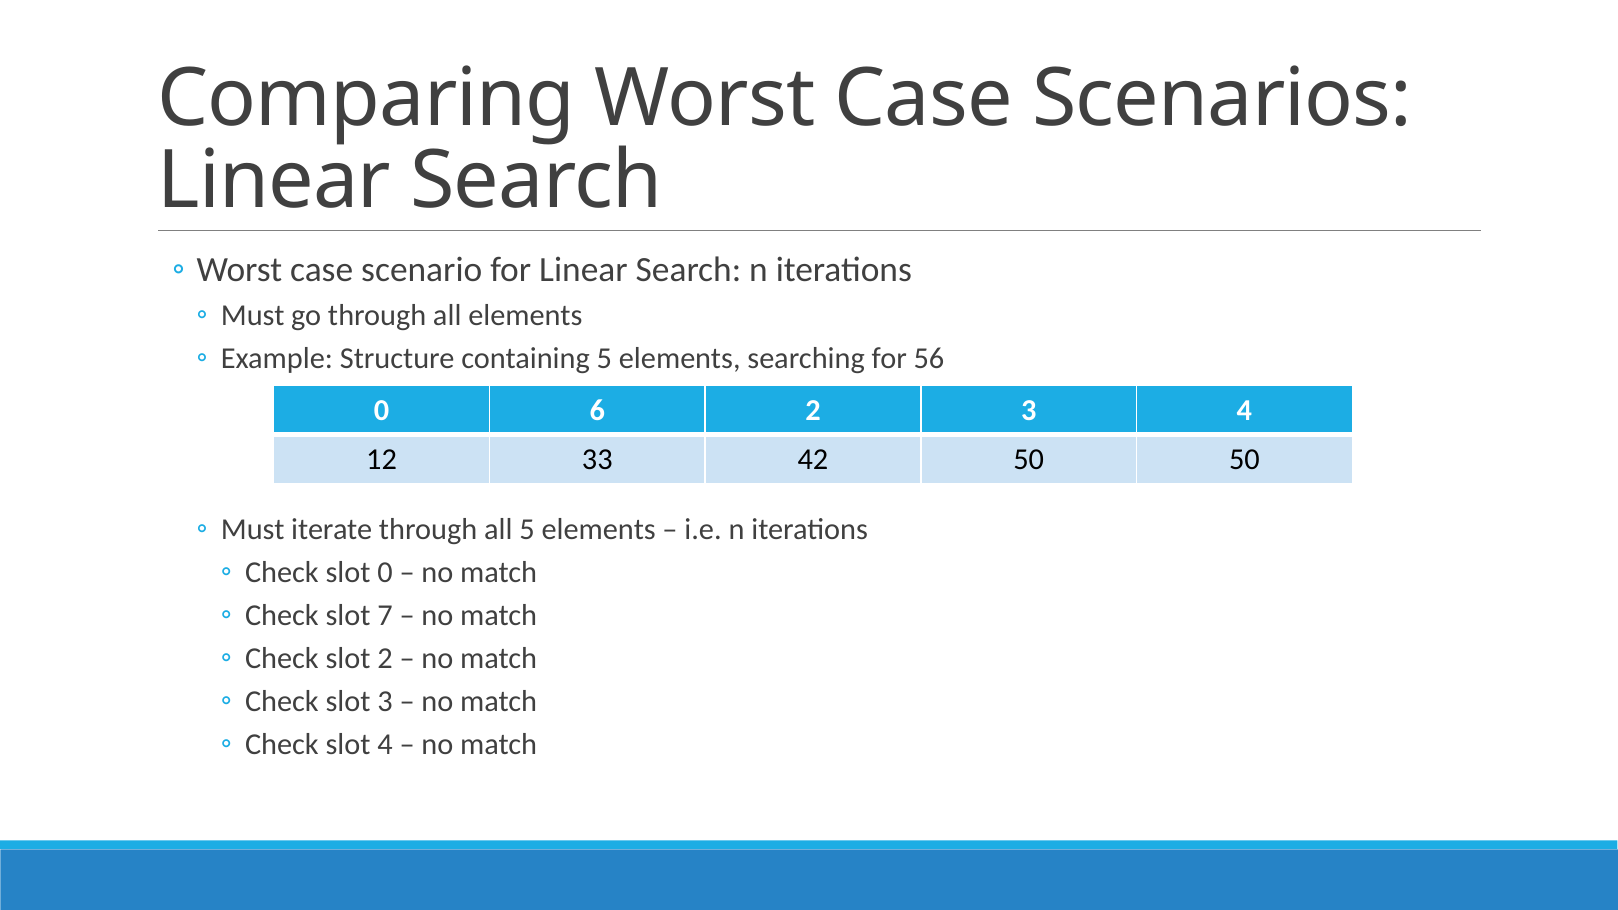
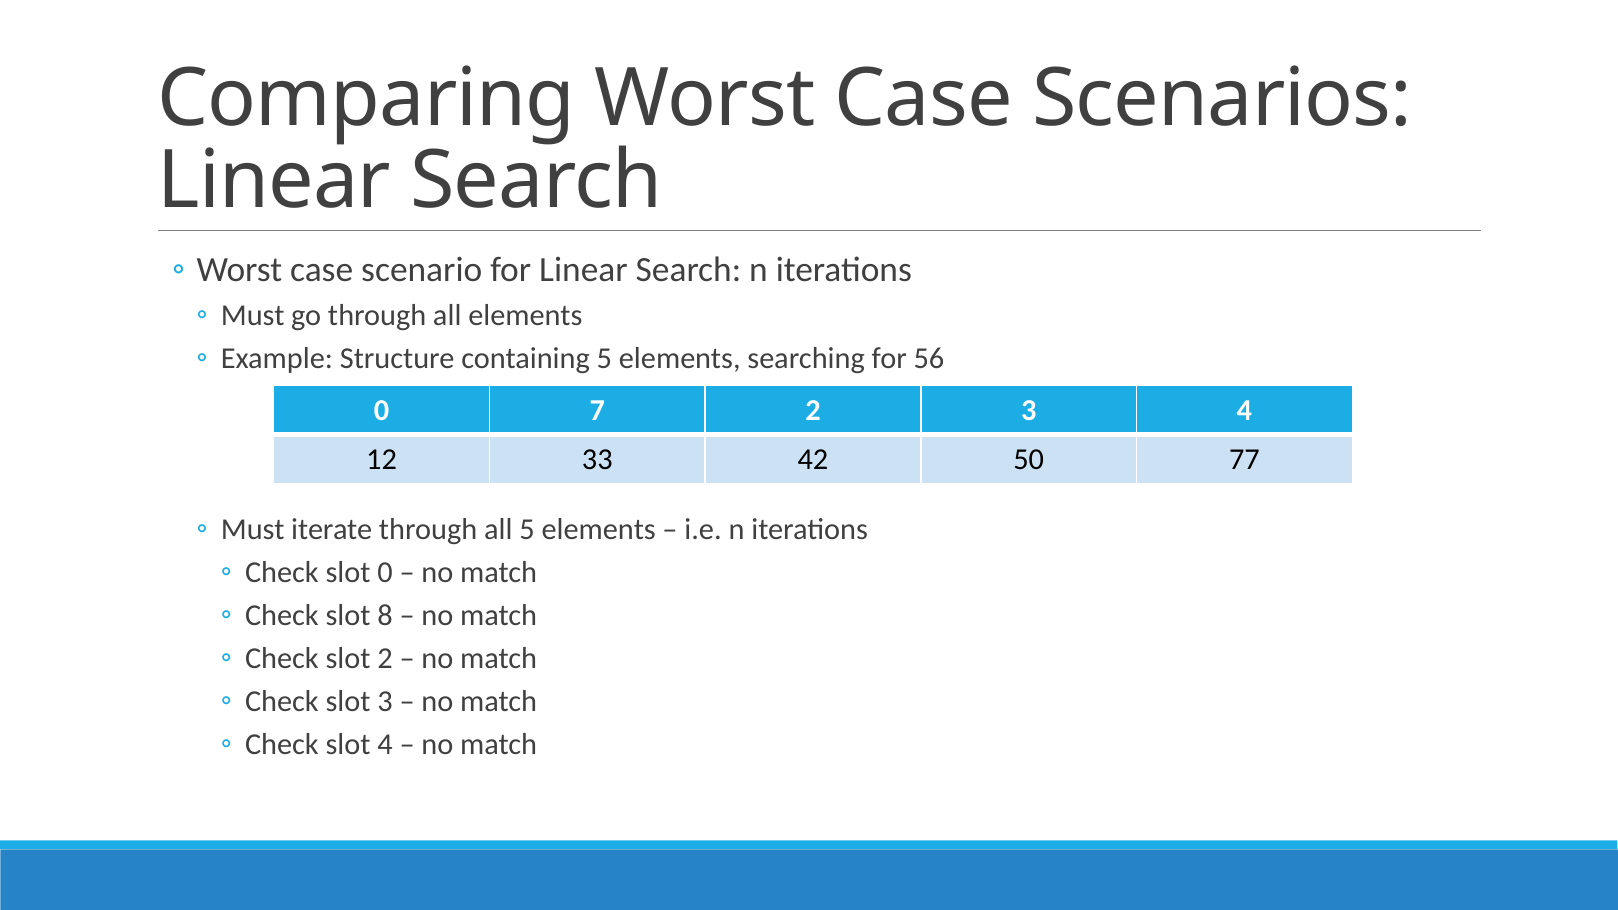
6: 6 -> 7 (597, 410)
50 50: 50 -> 77 (1244, 460)
7: 7 -> 8 (385, 616)
